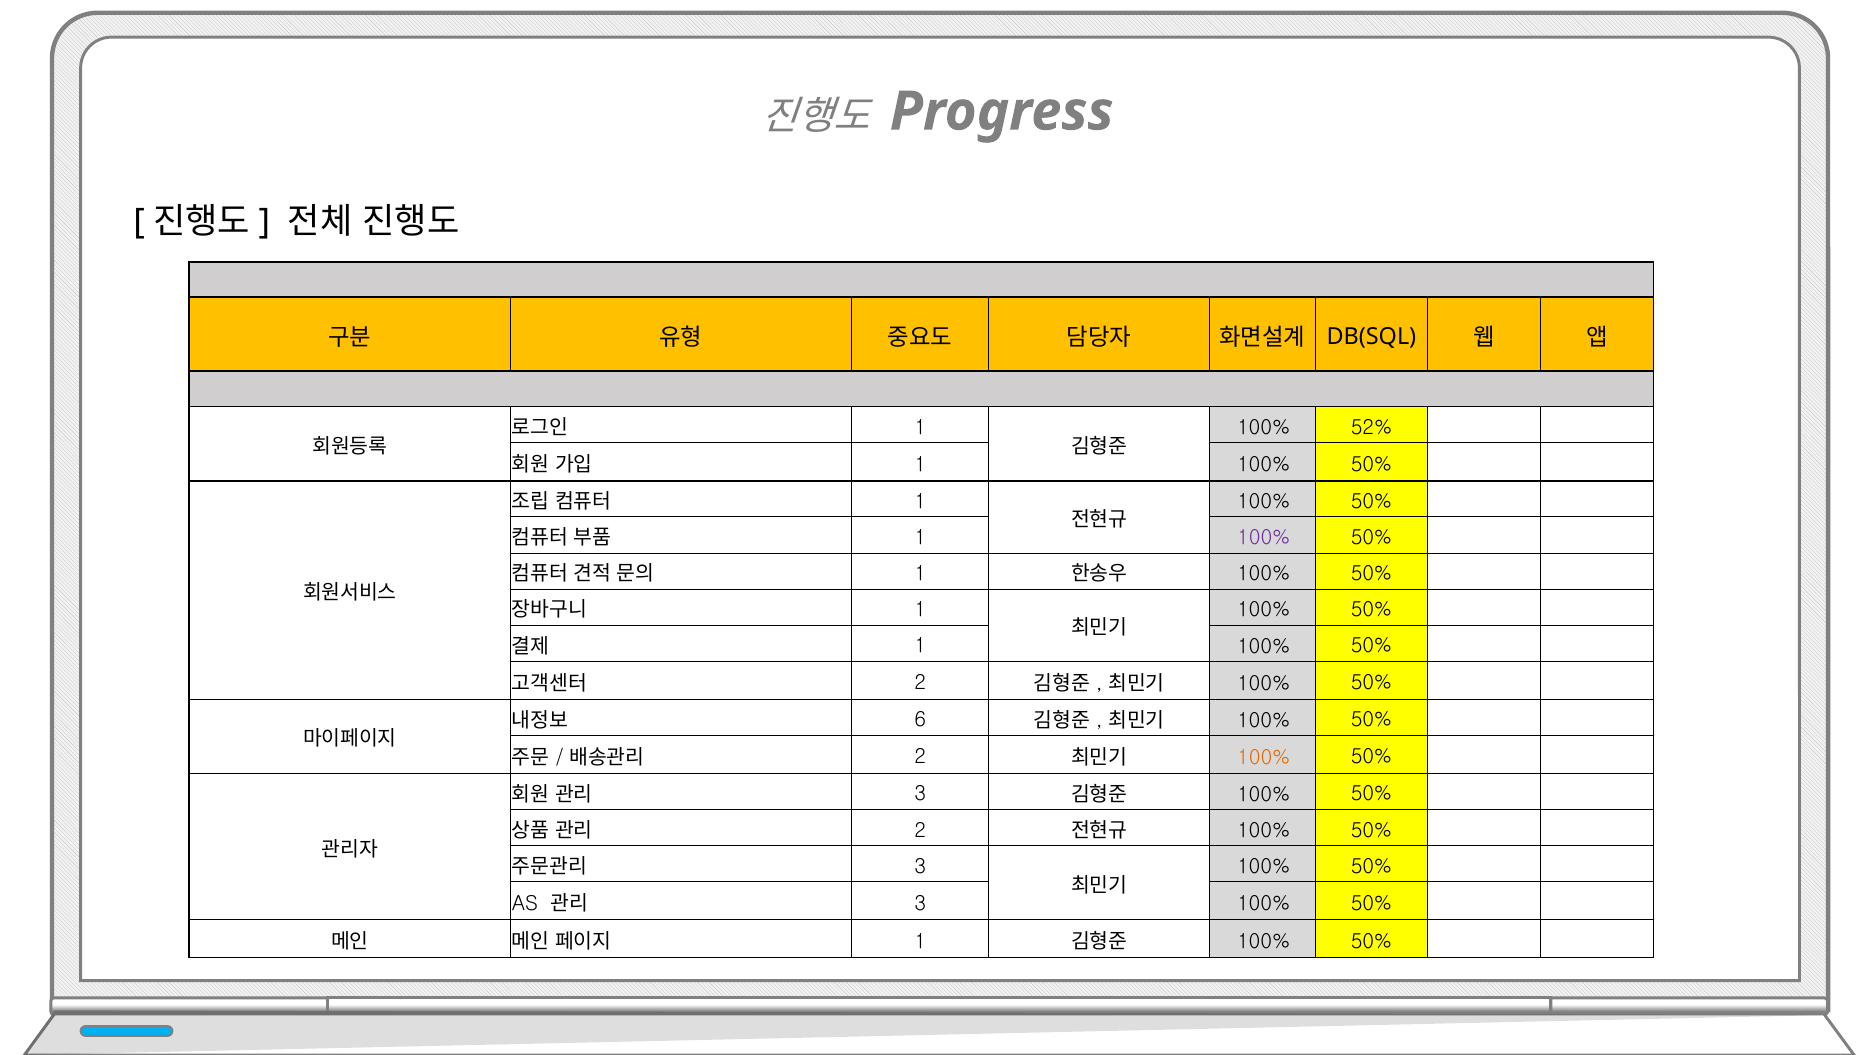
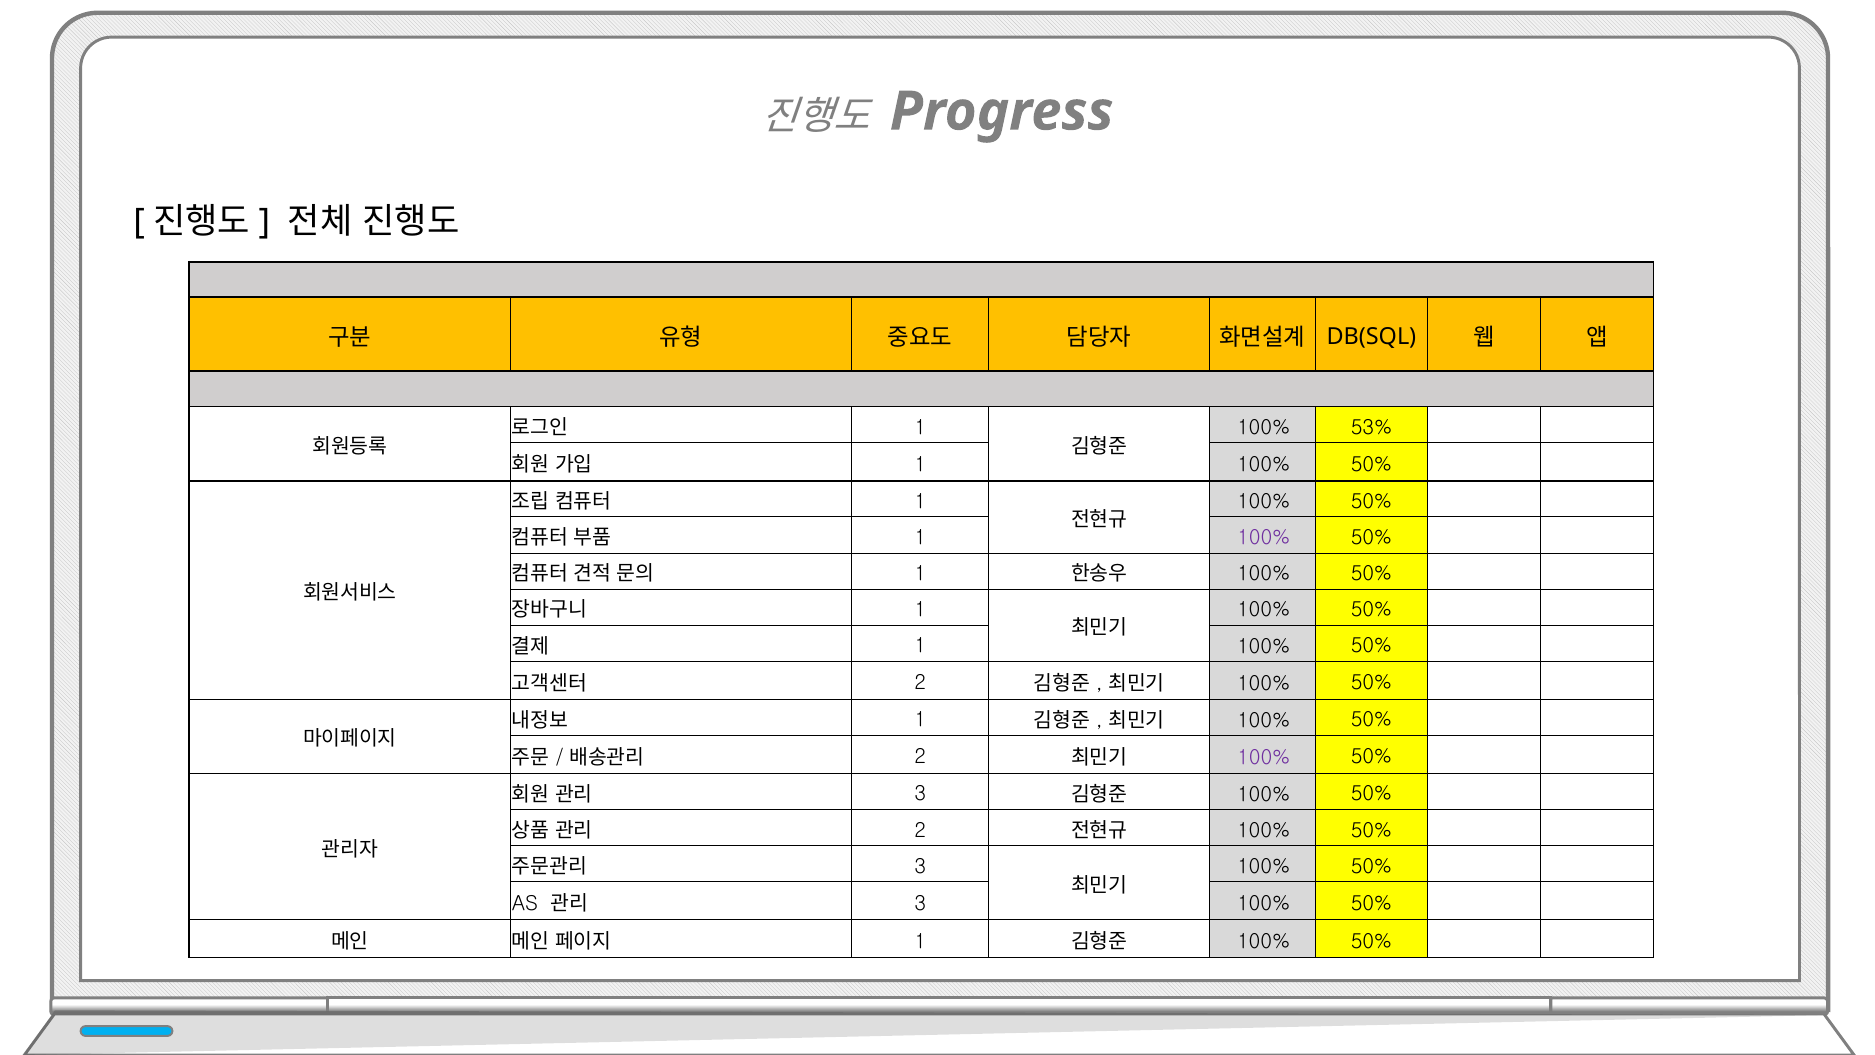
52%: 52% -> 53% (1371, 427)
6: 6 -> 1 (920, 720)
100% colour: orange -> purple (1264, 757)
